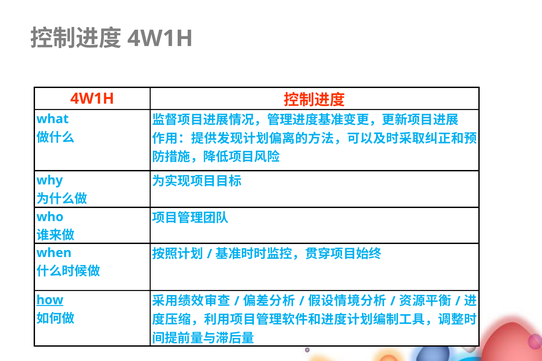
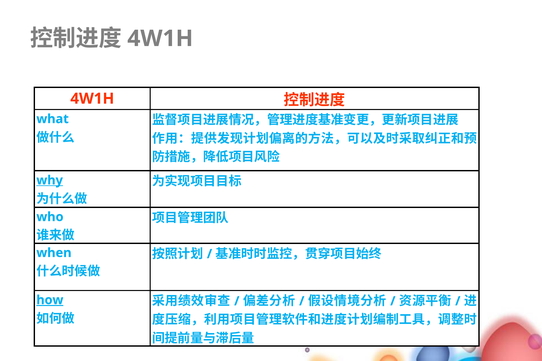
why underline: none -> present (50, 180)
